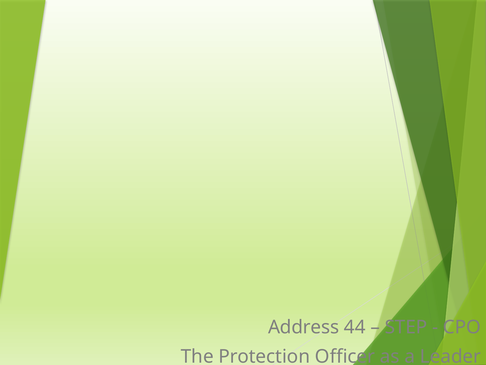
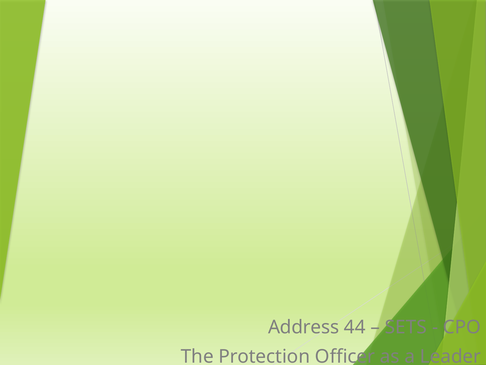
STEP: STEP -> SETS (406, 327)
